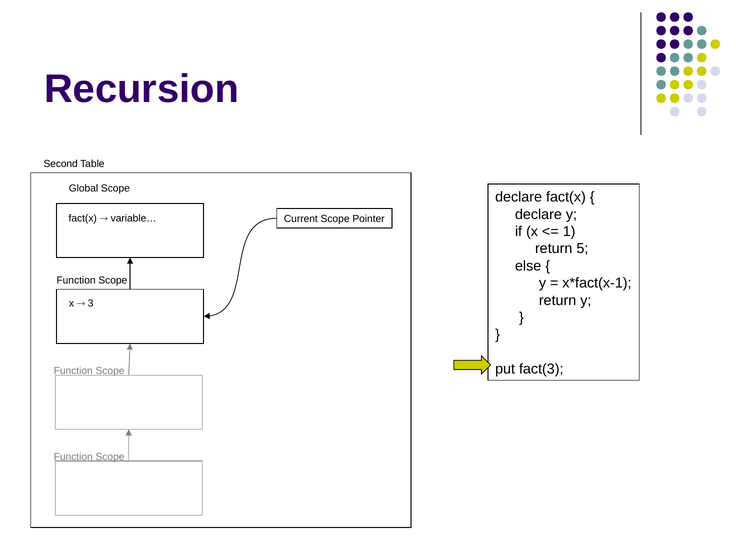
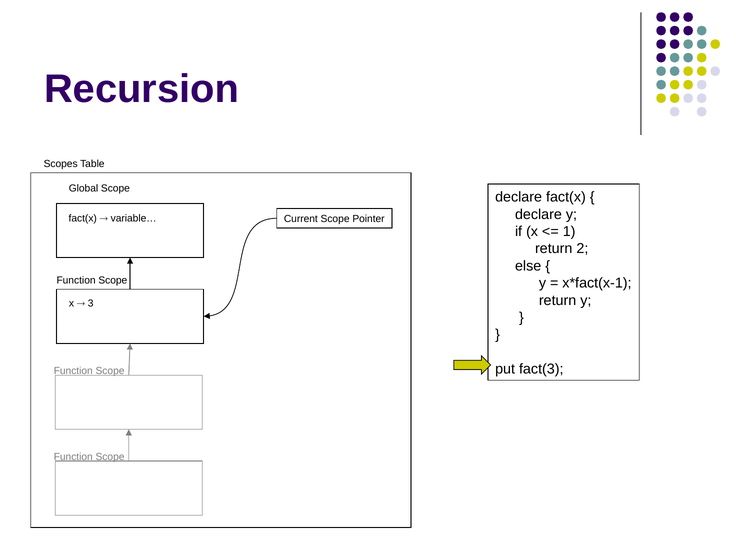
Second: Second -> Scopes (61, 164)
5: 5 -> 2 (582, 249)
